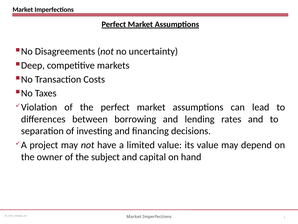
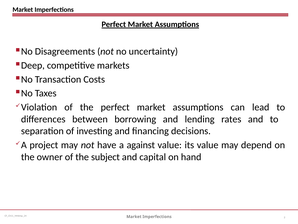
limited: limited -> against (141, 145)
